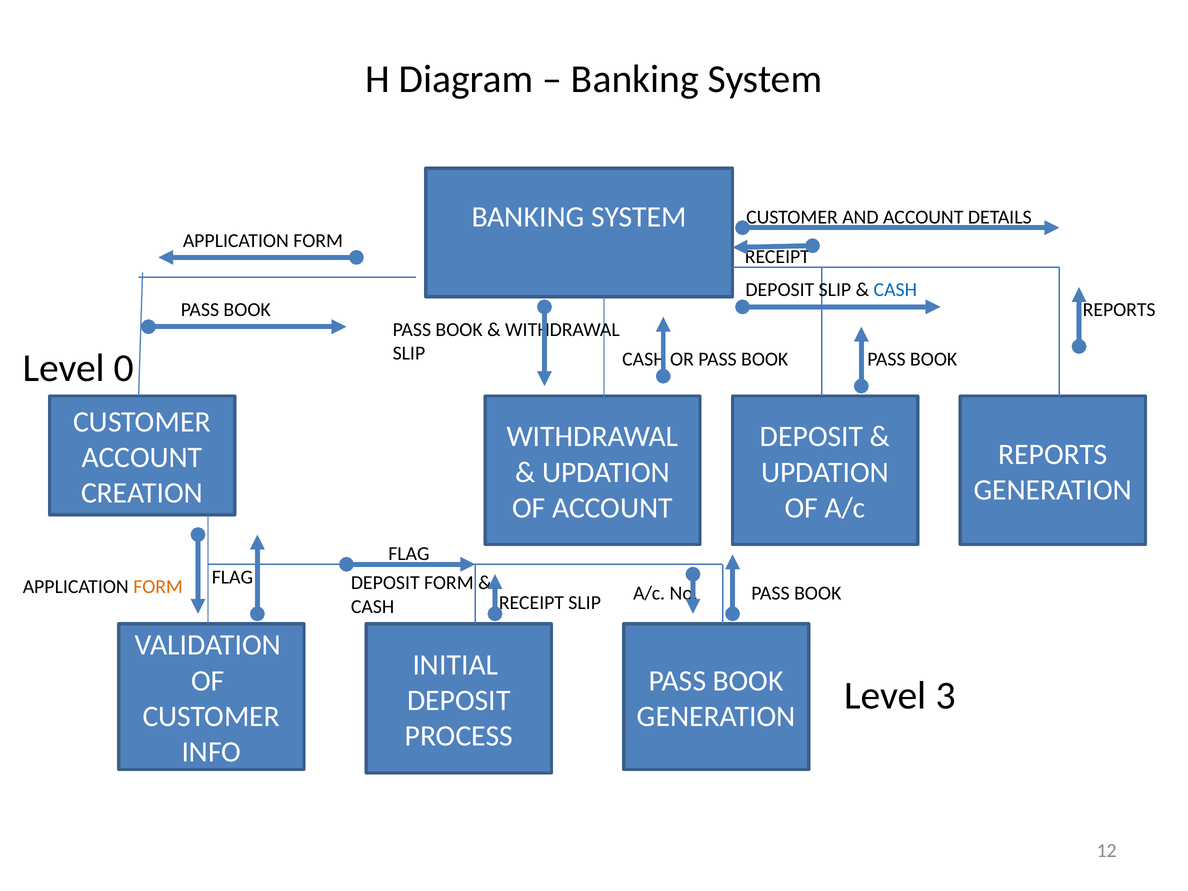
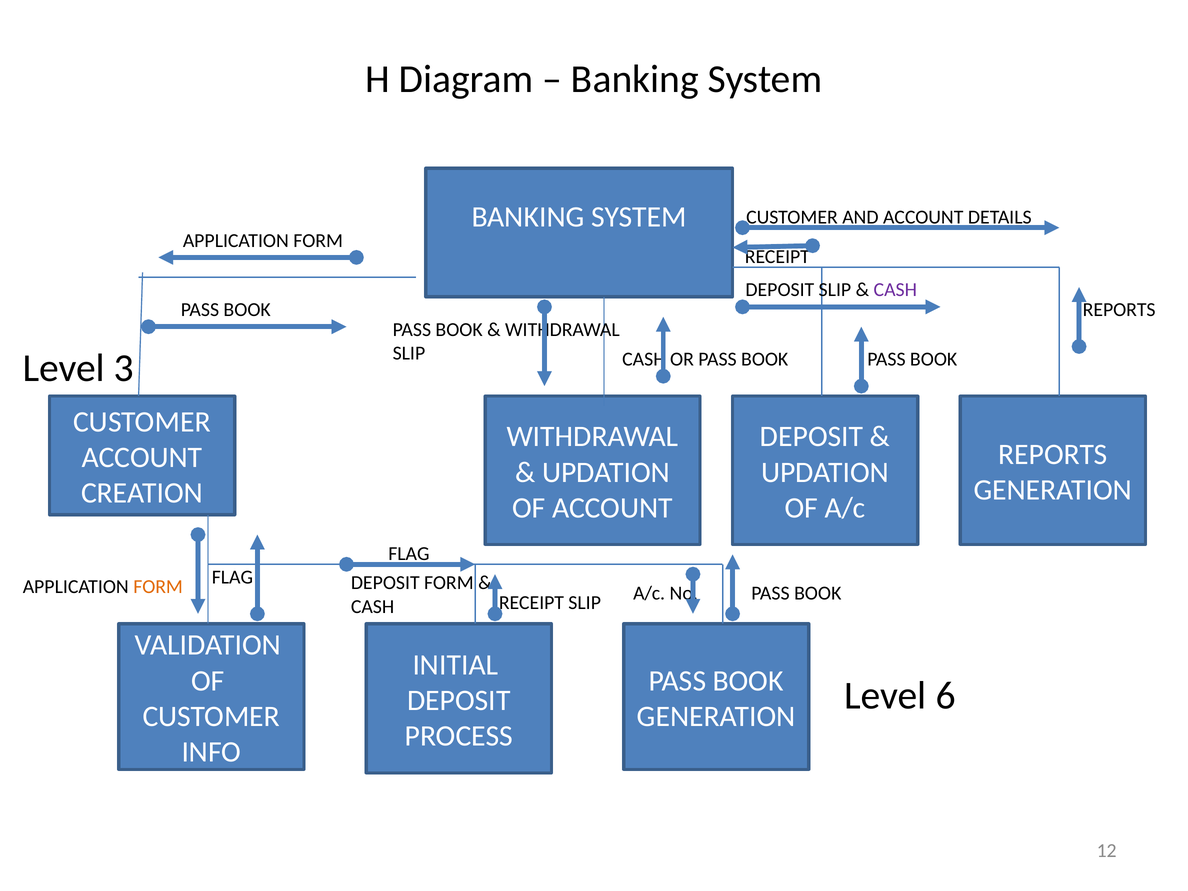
CASH colour: blue -> purple (895, 290)
0: 0 -> 3 (124, 368)
3: 3 -> 6 (946, 696)
